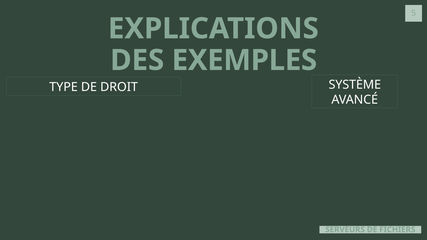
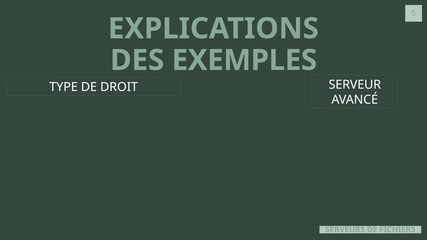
SYSTÈME: SYSTÈME -> SERVEUR (355, 85)
